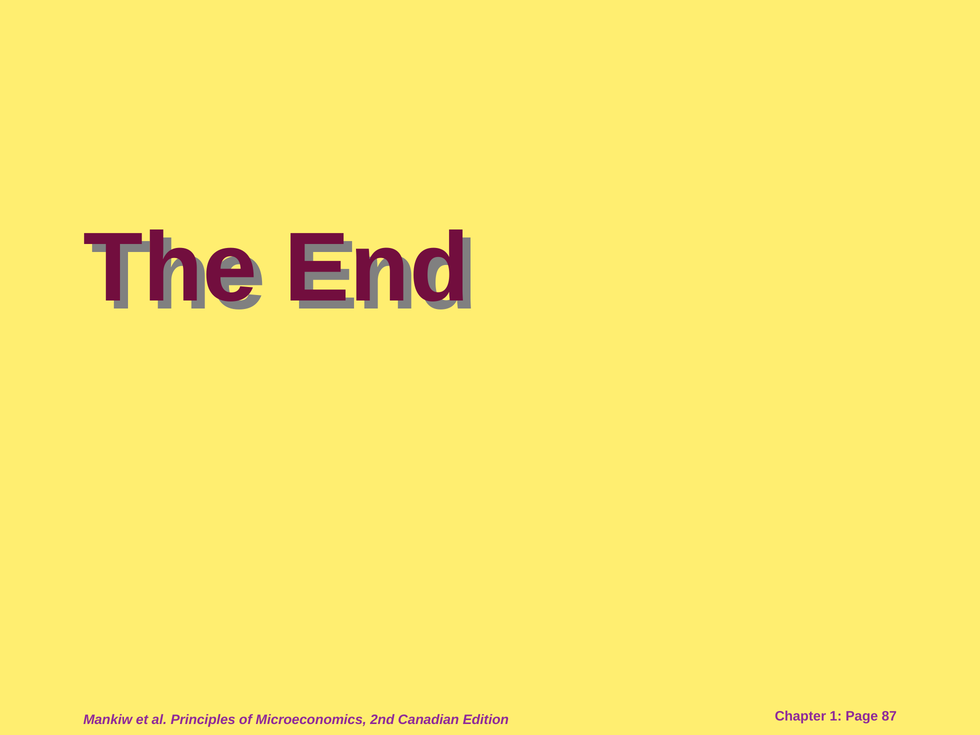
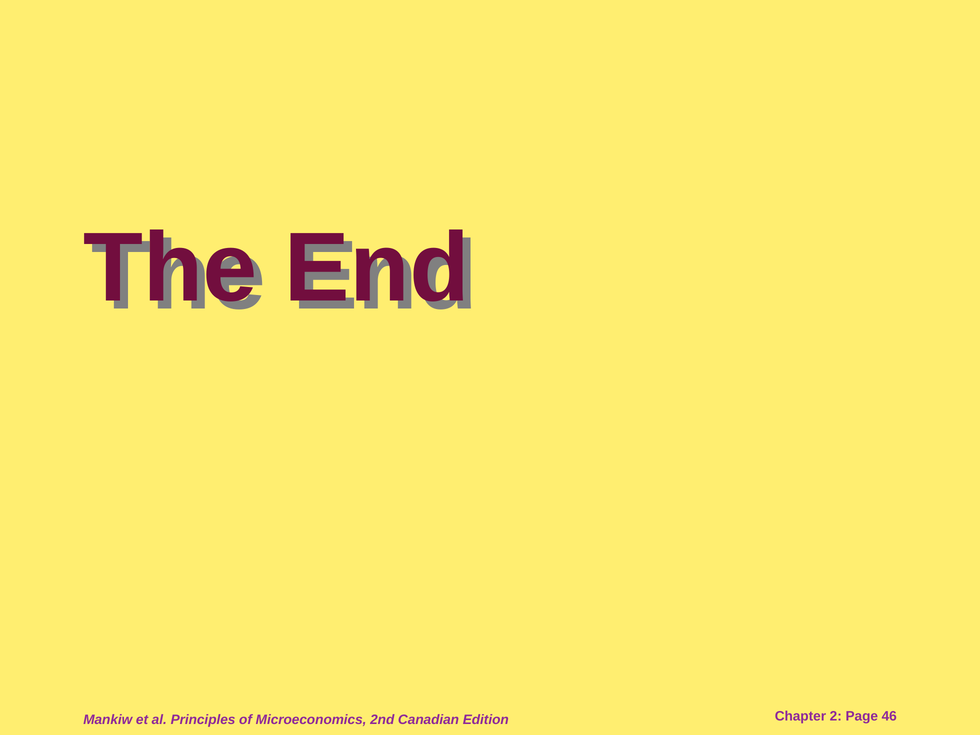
1: 1 -> 2 (836, 716)
87: 87 -> 46 (889, 716)
